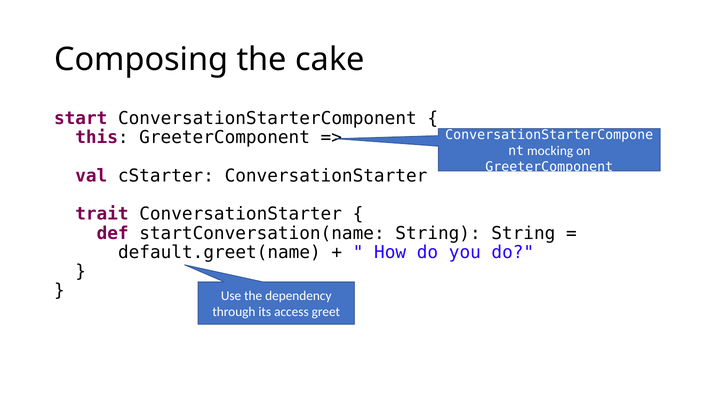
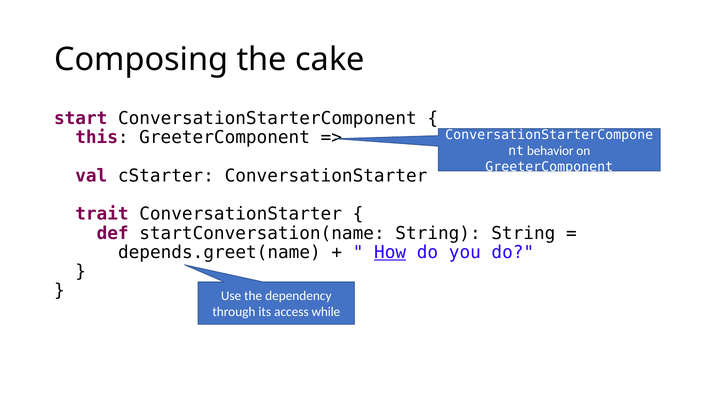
mocking: mocking -> behavior (550, 151)
default.greet(name: default.greet(name -> depends.greet(name (219, 252)
How underline: none -> present (390, 252)
greet: greet -> while (326, 312)
